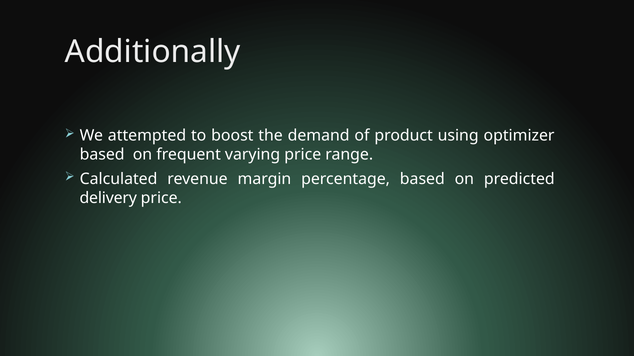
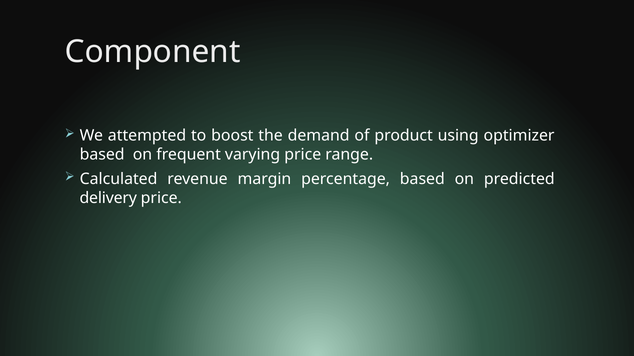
Additionally: Additionally -> Component (153, 52)
